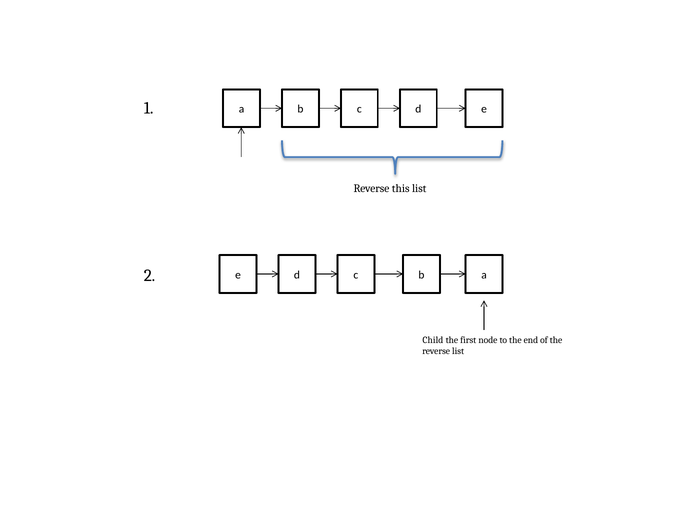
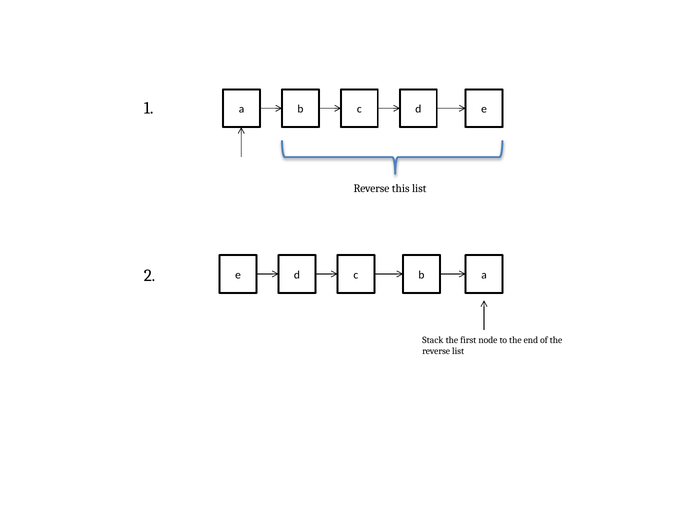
Child: Child -> Stack (433, 340)
